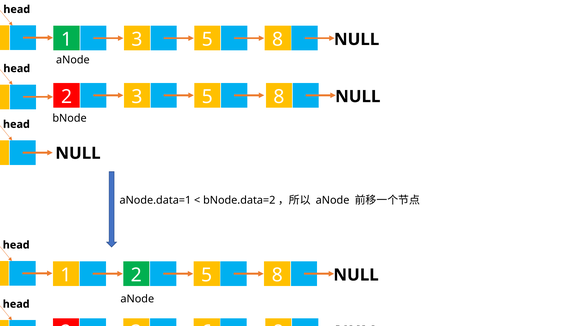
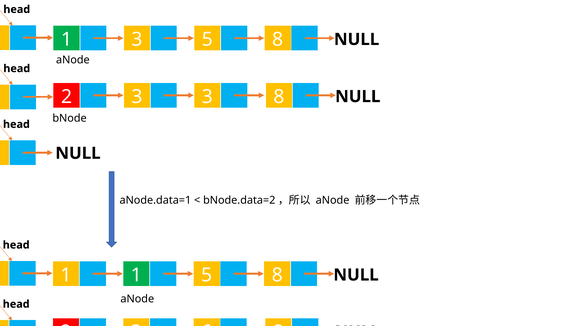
2 3 5: 5 -> 3 (207, 97)
1 2: 2 -> 1 (136, 275)
